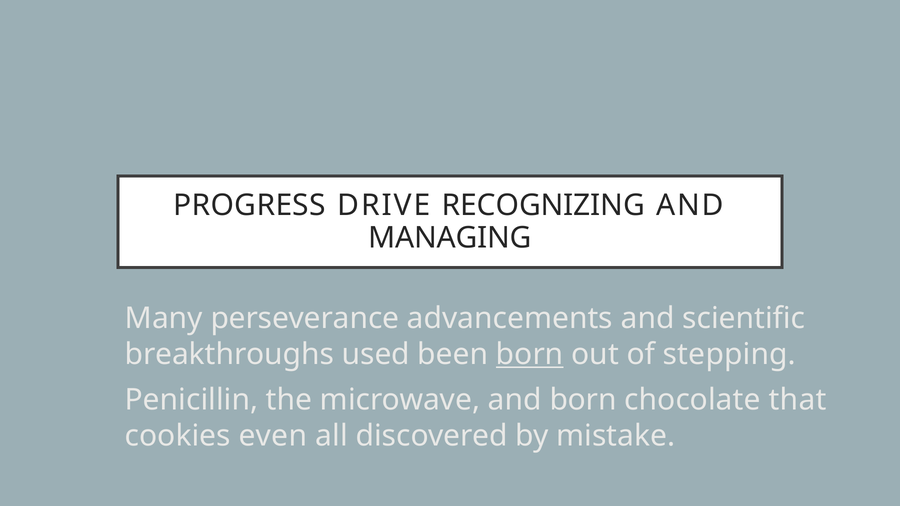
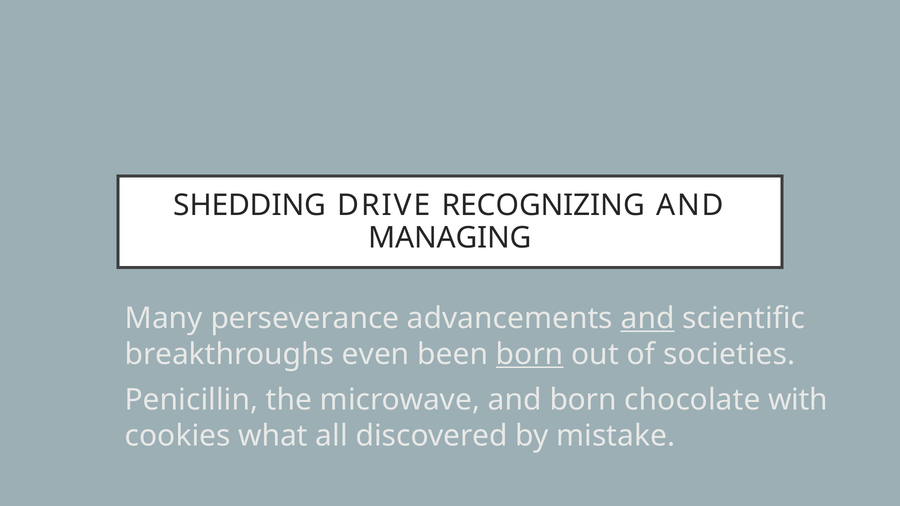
PROGRESS: PROGRESS -> SHEDDING (250, 206)
and underline: none -> present (648, 319)
used: used -> even (376, 355)
stepping: stepping -> societies (729, 355)
that: that -> with (798, 400)
even: even -> what (273, 436)
